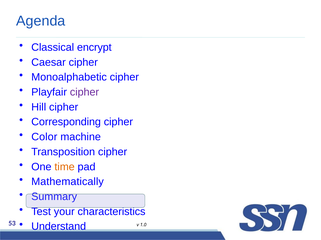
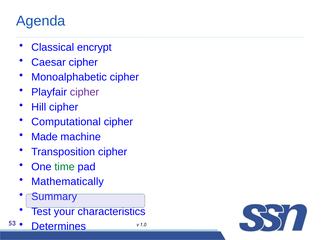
Corresponding: Corresponding -> Computational (66, 122)
Color: Color -> Made (44, 137)
time colour: orange -> green (65, 167)
Understand: Understand -> Determines (59, 227)
